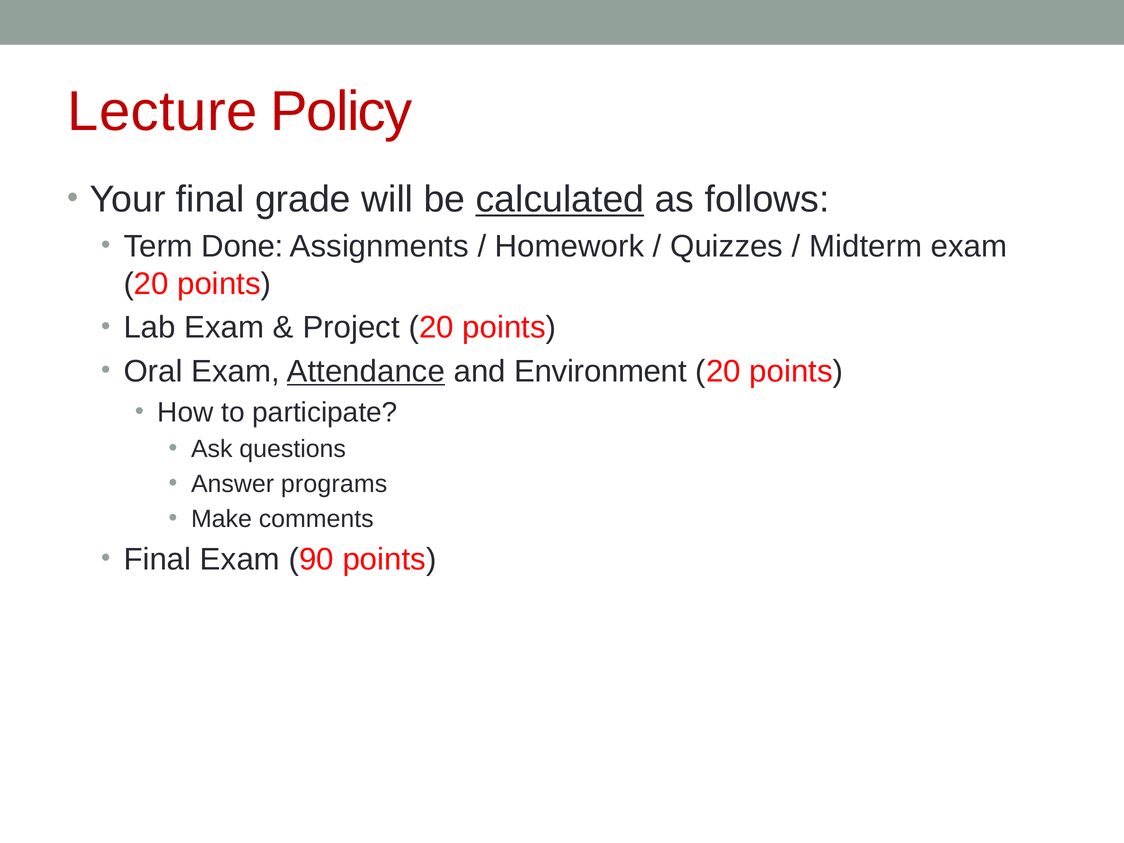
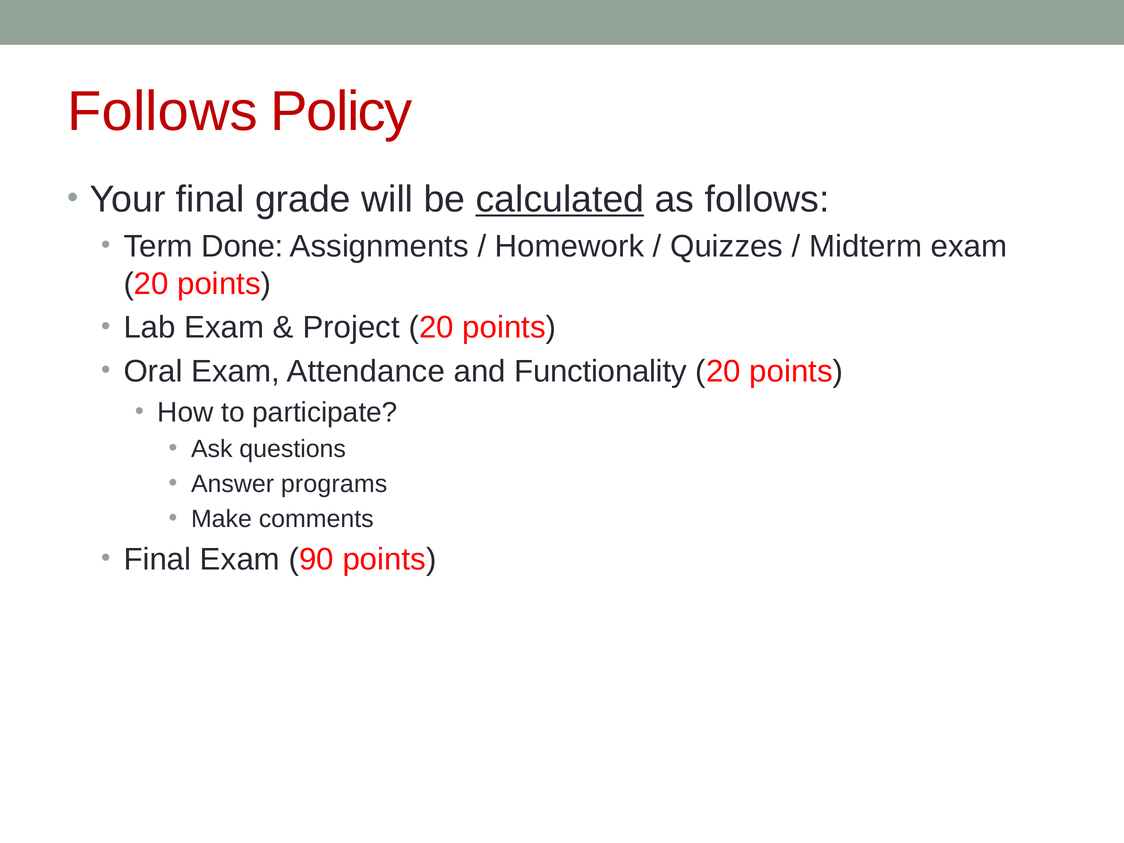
Lecture: Lecture -> Follows (163, 112)
Attendance underline: present -> none (366, 371)
Environment: Environment -> Functionality (601, 371)
